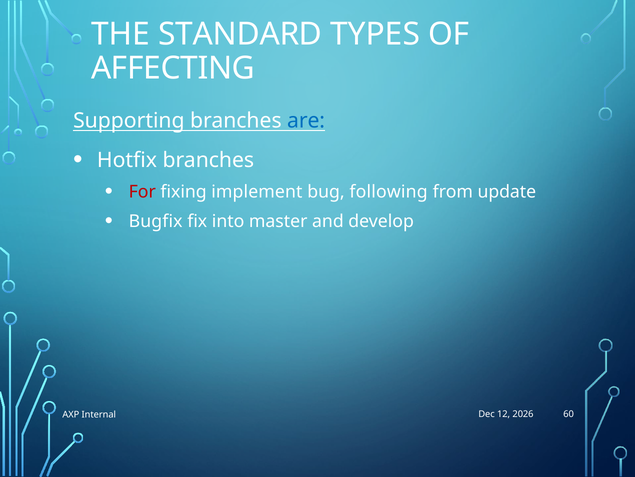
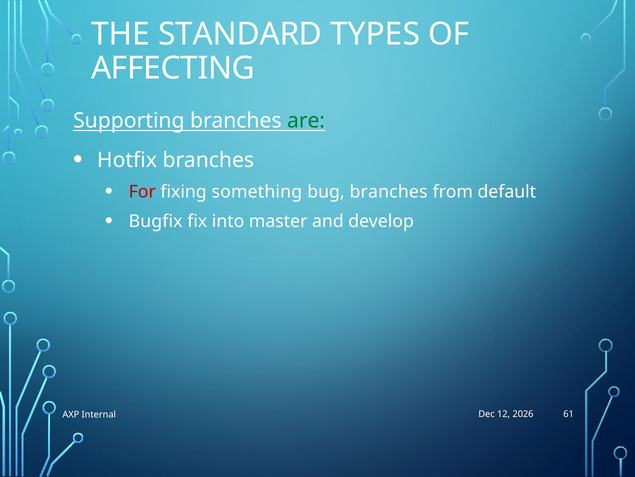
are colour: blue -> green (306, 120)
implement: implement -> something (257, 191)
bug following: following -> branches (389, 191)
update: update -> default (507, 191)
60: 60 -> 61 (569, 413)
